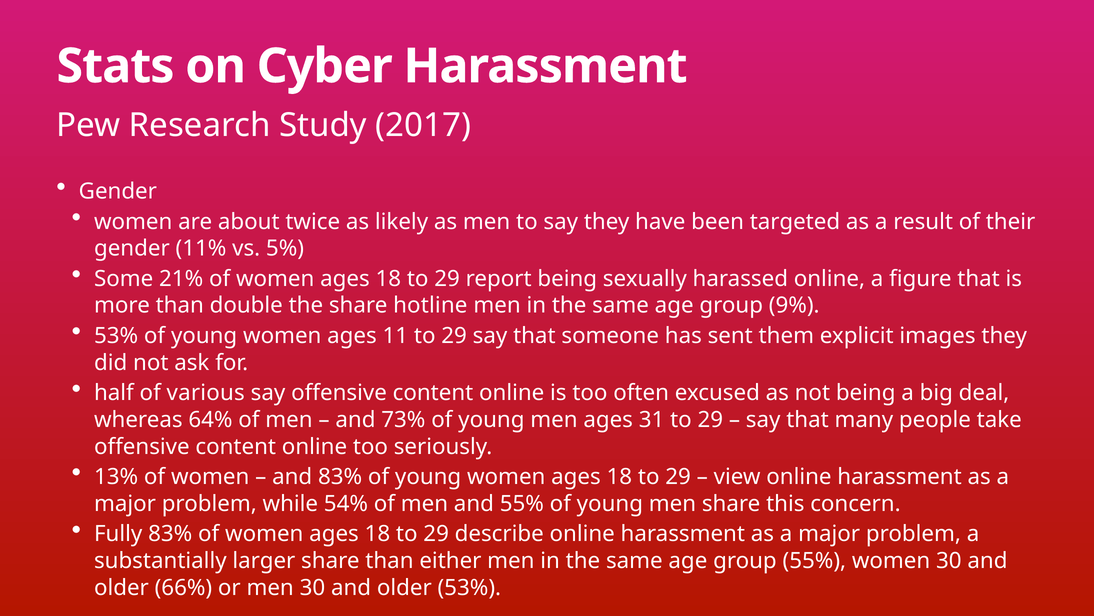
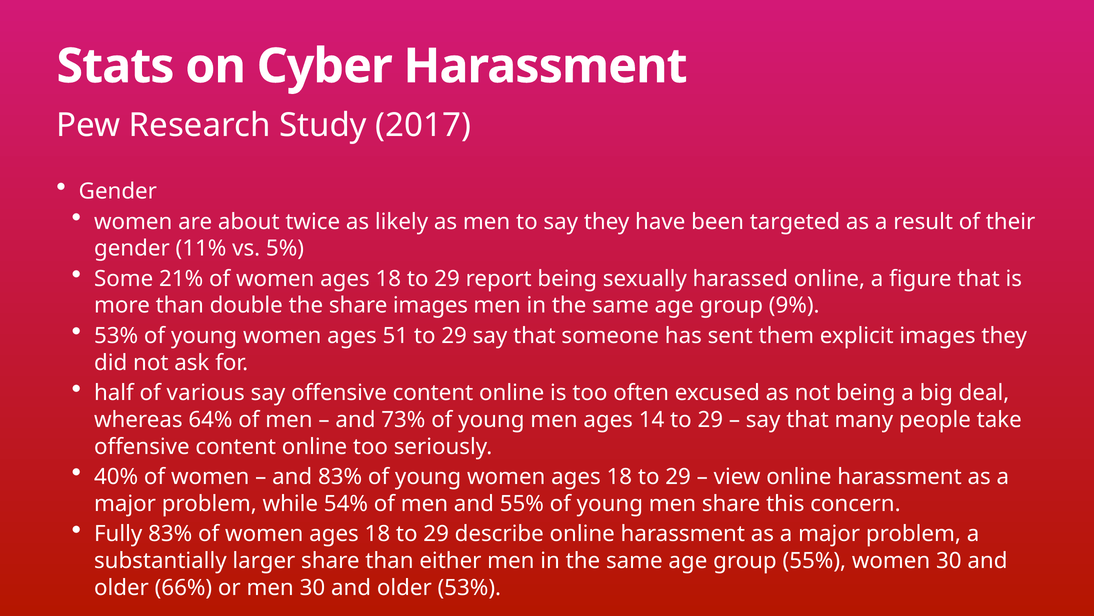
share hotline: hotline -> images (431, 305)
11: 11 -> 51 (395, 336)
31: 31 -> 14 (652, 419)
13%: 13% -> 40% (116, 476)
